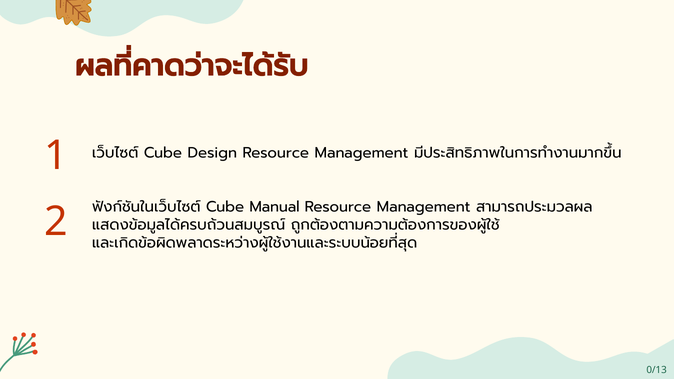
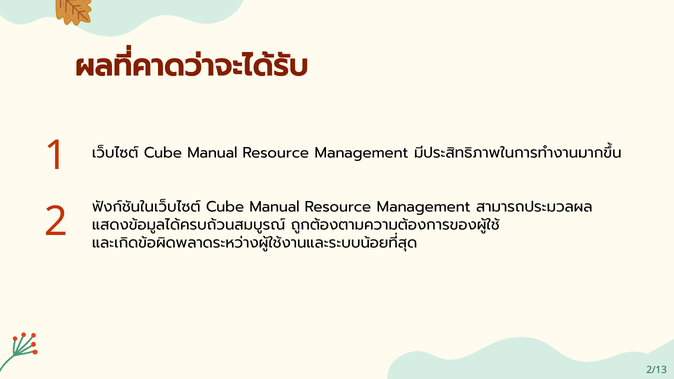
Design: Design -> Manual (212, 153)
0/13: 0/13 -> 2/13 (657, 370)
